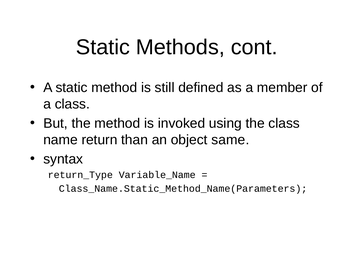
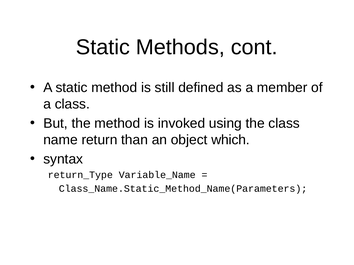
same: same -> which (230, 140)
